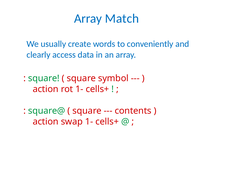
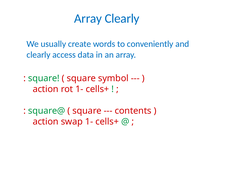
Array Match: Match -> Clearly (122, 18)
